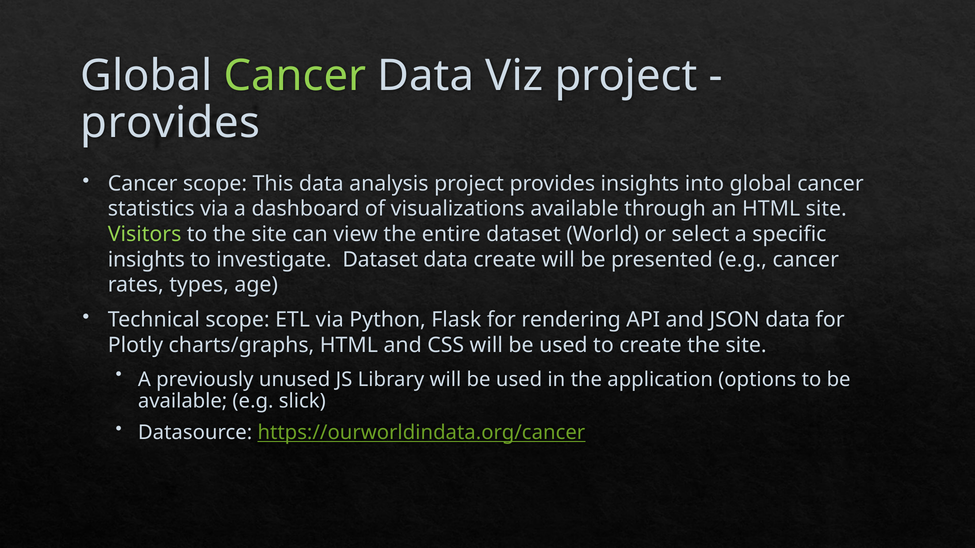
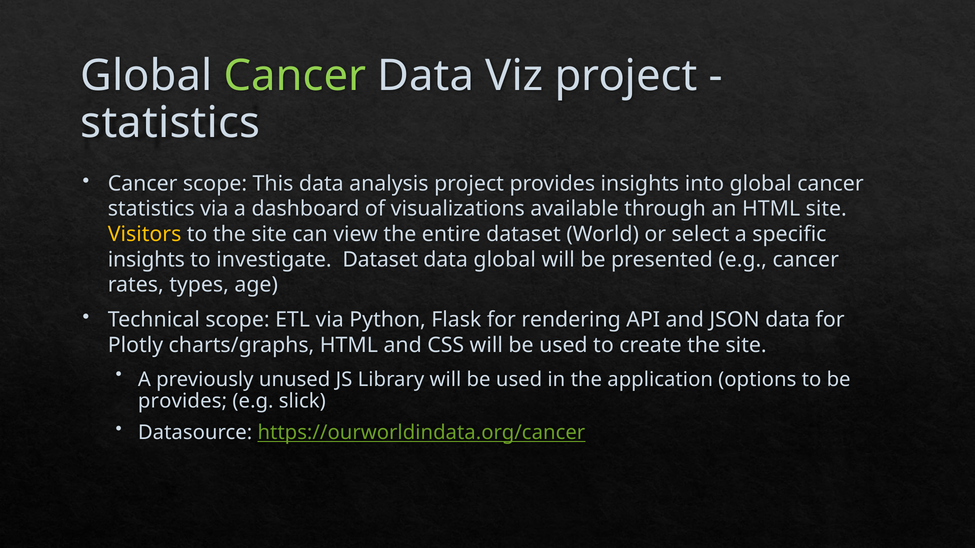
provides: provides -> statistics (170, 123)
Visitors colour: light green -> yellow (145, 234)
data create: create -> global (505, 260)
available: available -> provides (183, 402)
